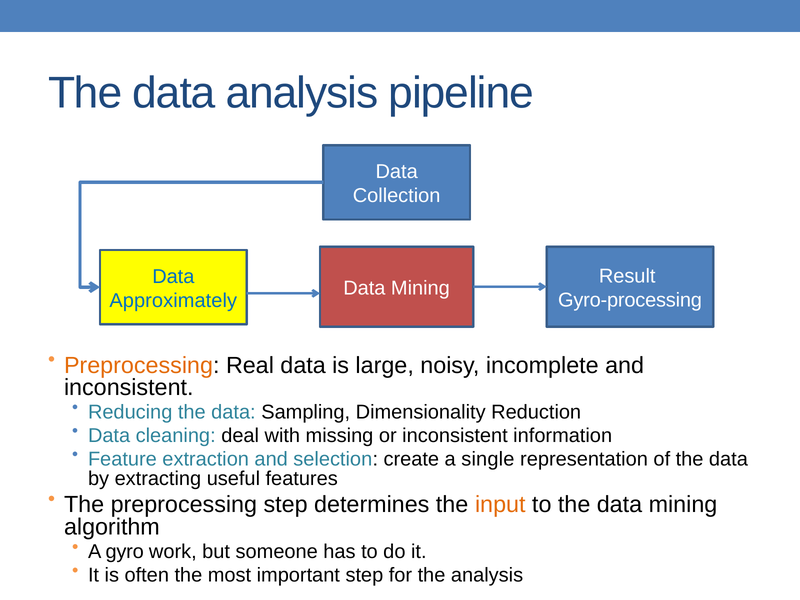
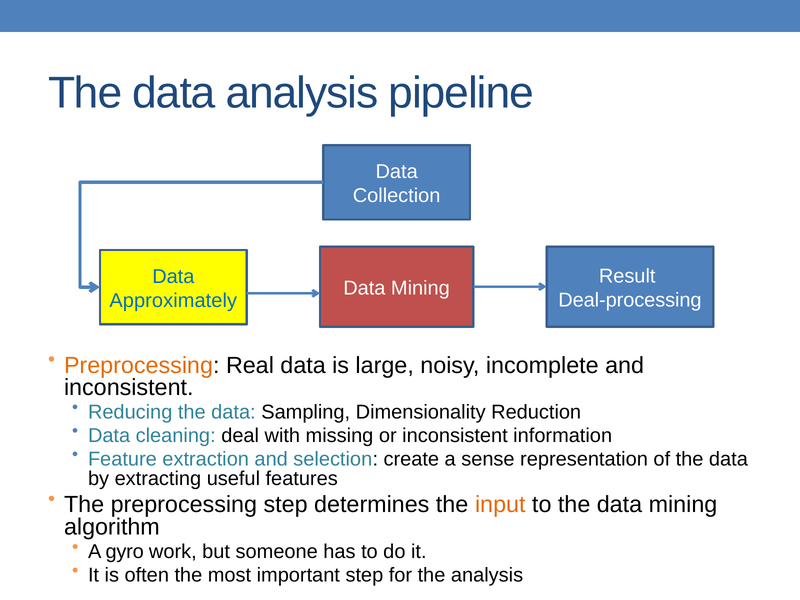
Gyro-processing: Gyro-processing -> Deal-processing (630, 300)
single: single -> sense (488, 459)
